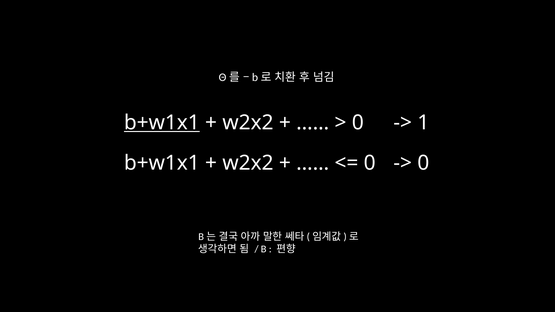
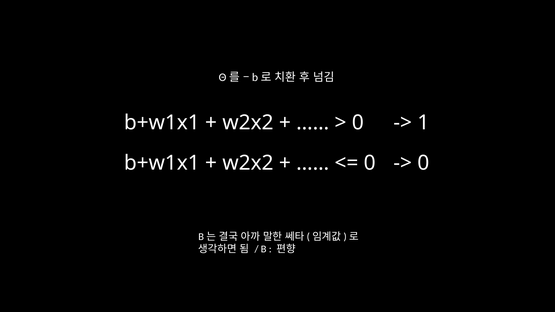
b+w1x1 underline: present -> none (162, 123)
